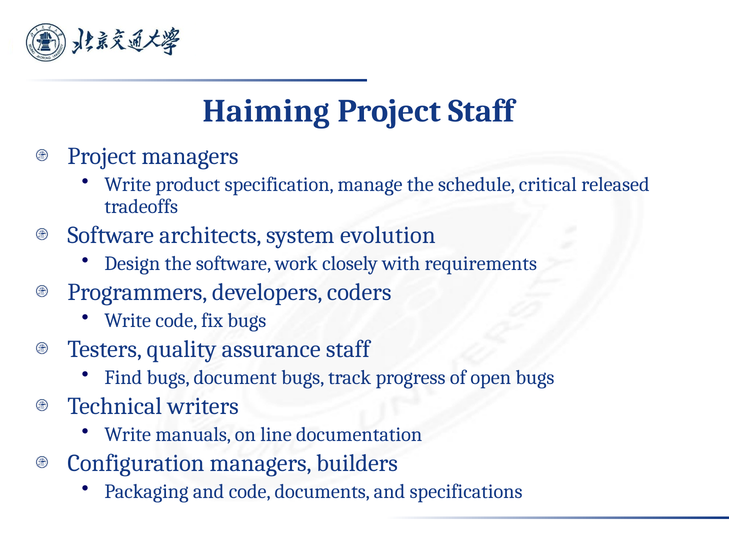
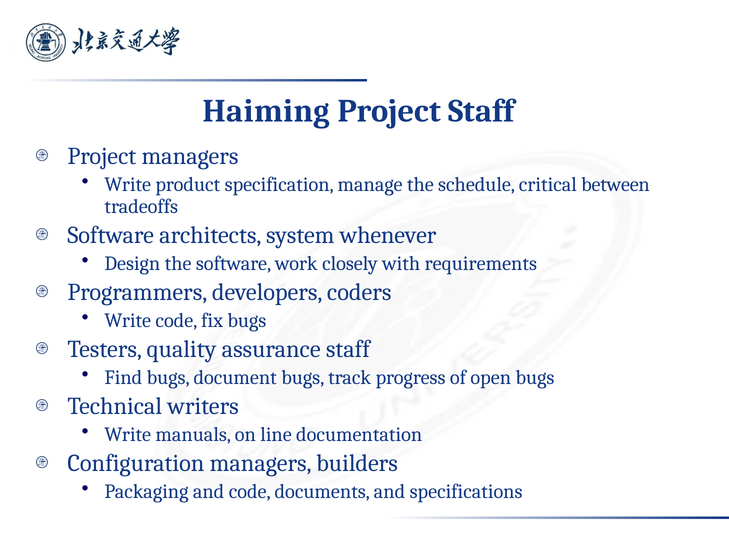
released: released -> between (615, 184)
evolution: evolution -> whenever (388, 235)
